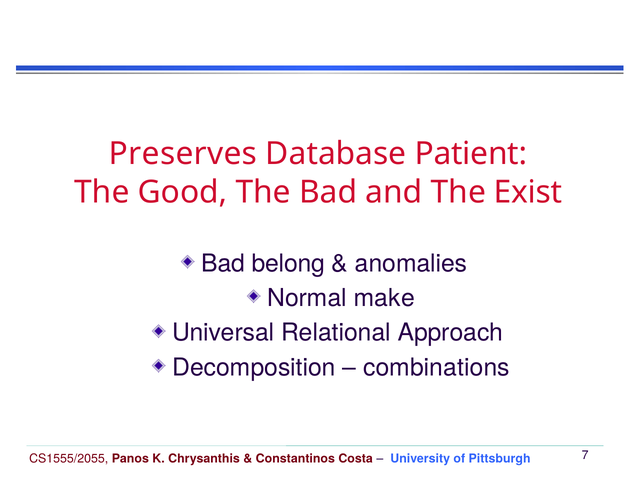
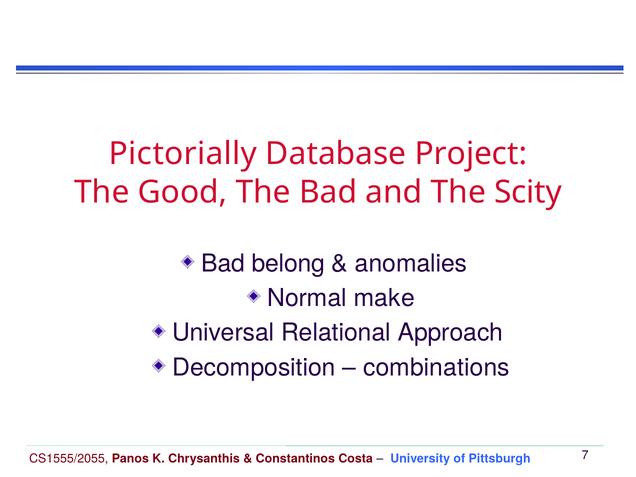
Preserves: Preserves -> Pictorially (183, 154)
Patient: Patient -> Project (471, 154)
Exist: Exist -> Scity (528, 192)
